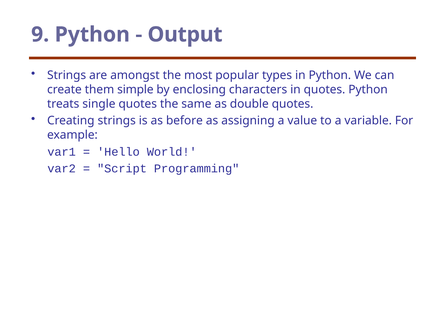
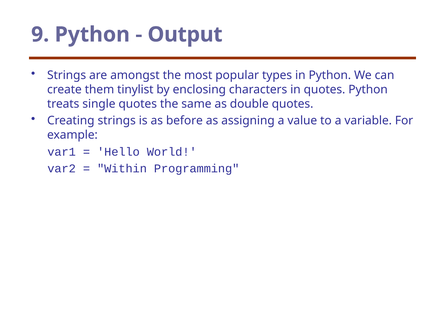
simple: simple -> tinylist (135, 89)
Script: Script -> Within (122, 168)
